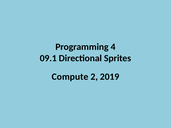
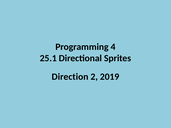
09.1: 09.1 -> 25.1 (48, 58)
Compute: Compute -> Direction (70, 77)
